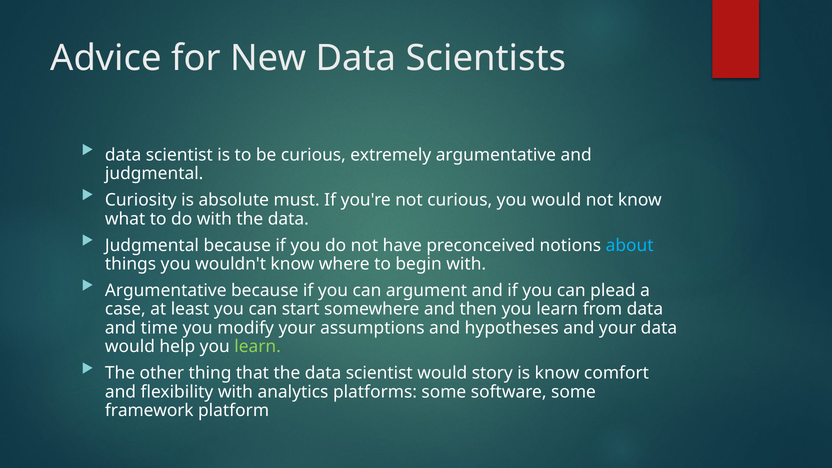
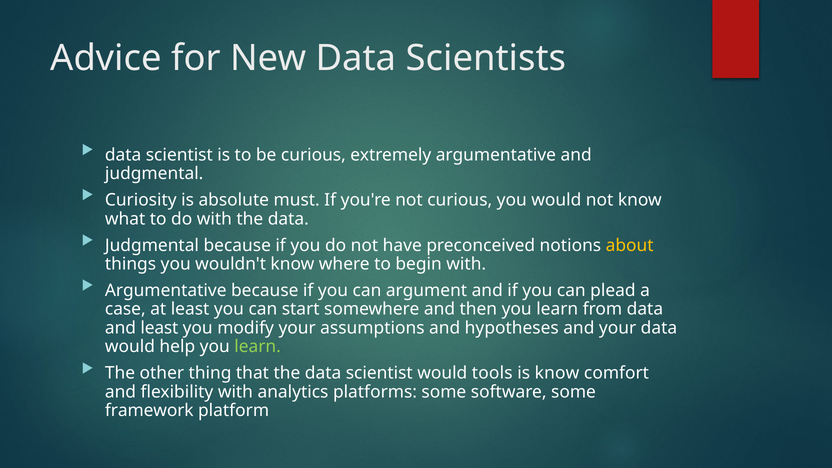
about colour: light blue -> yellow (630, 245)
and time: time -> least (159, 328)
story: story -> tools (492, 373)
